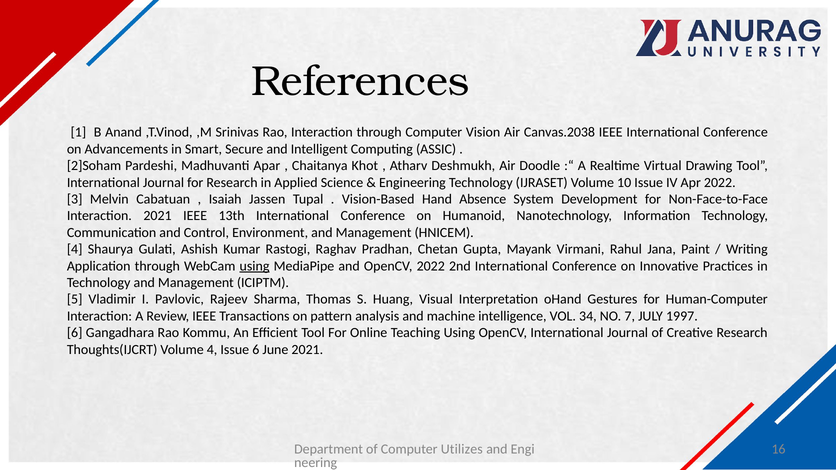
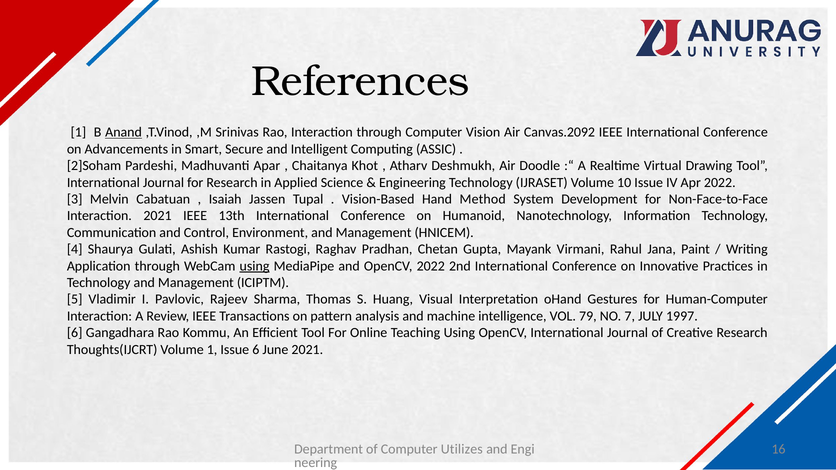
Anand underline: none -> present (124, 132)
Canvas.2038: Canvas.2038 -> Canvas.2092 (559, 132)
Absence: Absence -> Method (483, 199)
34: 34 -> 79 (588, 316)
Volume 4: 4 -> 1 (212, 350)
